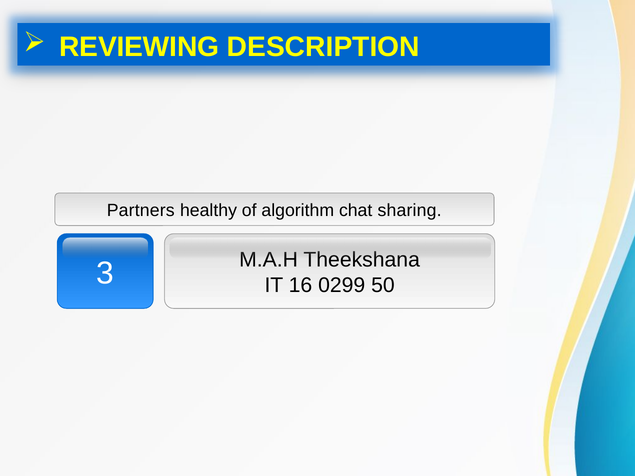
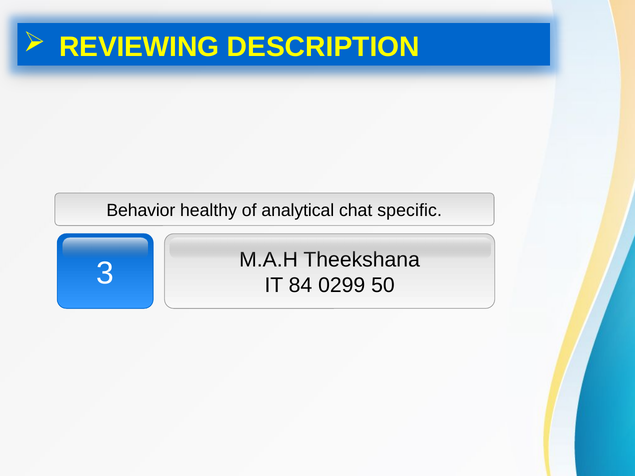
Partners: Partners -> Behavior (141, 211)
algorithm: algorithm -> analytical (298, 211)
sharing: sharing -> specific (410, 211)
16: 16 -> 84 (300, 285)
